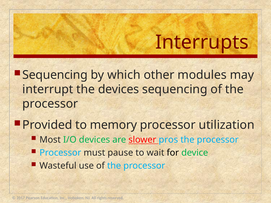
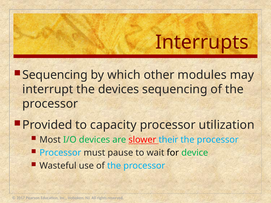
memory: memory -> capacity (113, 125)
pros: pros -> their (168, 140)
